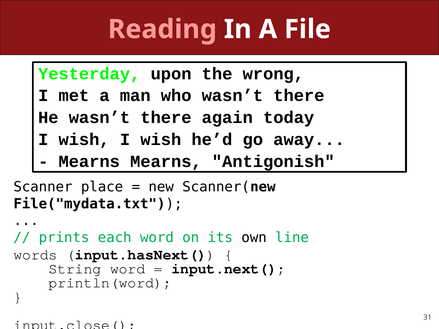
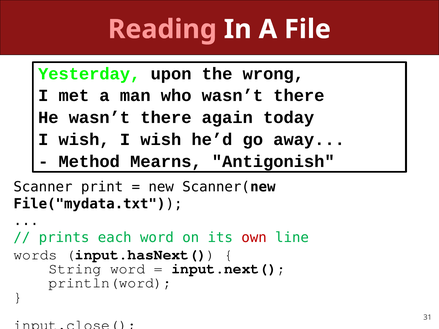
Mearns: Mearns -> Method (89, 162)
place: place -> print (102, 187)
own colour: black -> red (254, 238)
